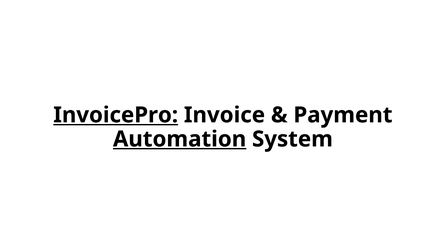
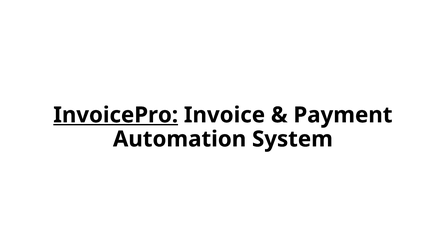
Automation underline: present -> none (180, 139)
